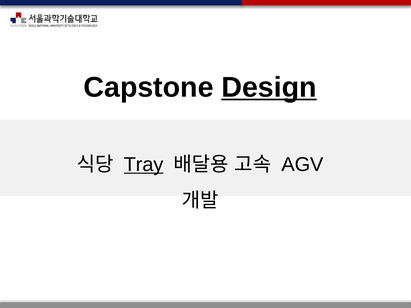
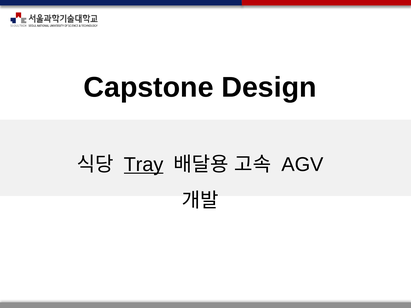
Design underline: present -> none (269, 87)
